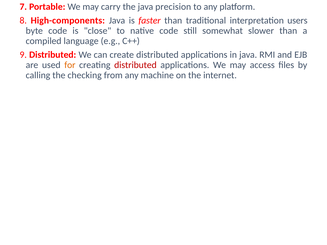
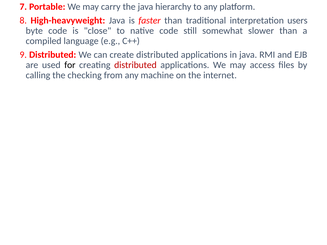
precision: precision -> hierarchy (173, 7)
High-components: High-components -> High-heavyweight (68, 20)
for colour: orange -> black (70, 65)
